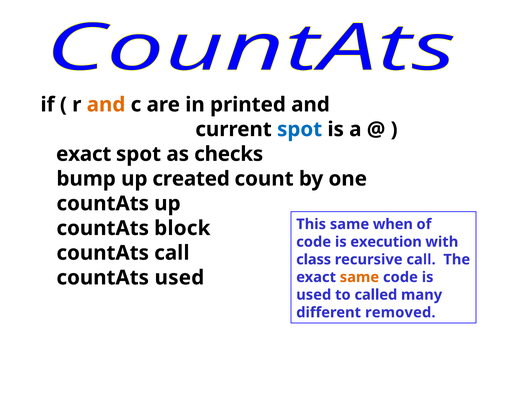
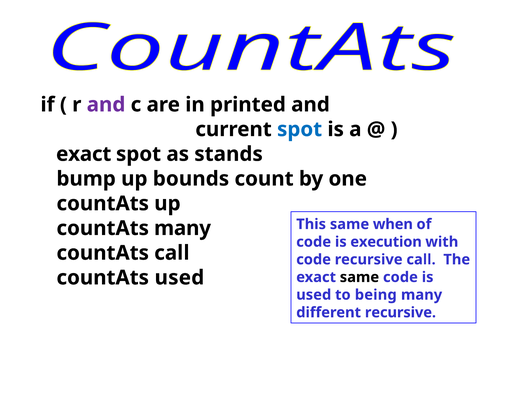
and colour: orange -> purple (106, 105)
checks: checks -> stands (229, 154)
created: created -> bounds (191, 179)
countAts block: block -> many (183, 228)
class: class -> code (314, 259)
same colour: orange -> black (359, 277)
called: called -> being (376, 295)
different removed: removed -> recursive (400, 312)
